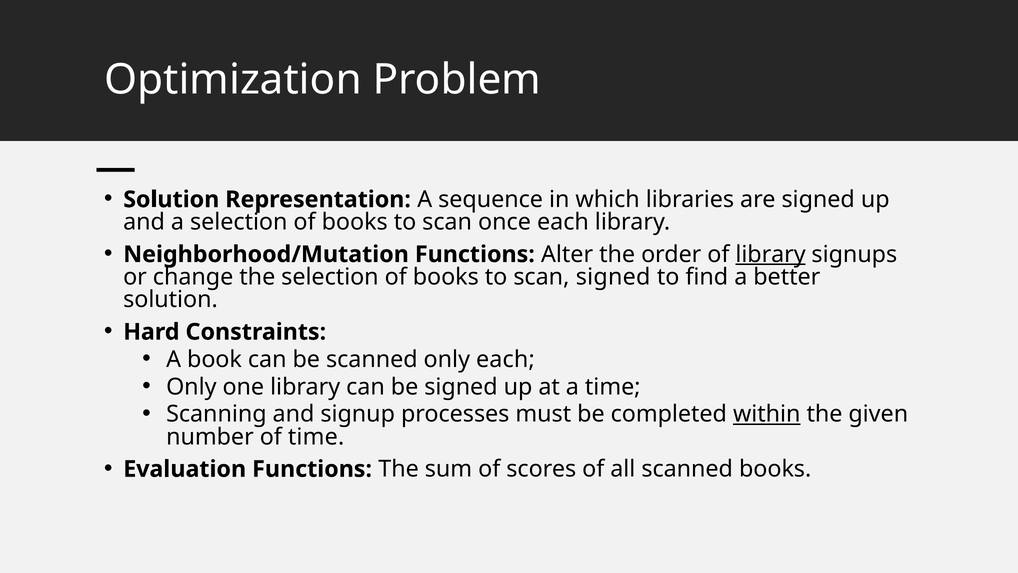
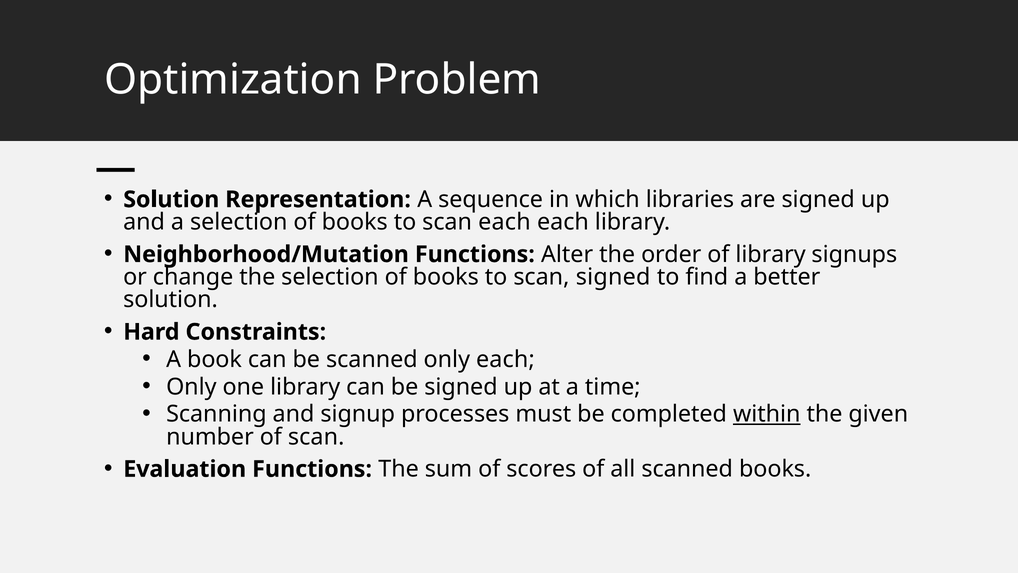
scan once: once -> each (504, 222)
library underline: present -> none (771, 254)
of time: time -> scan (316, 437)
